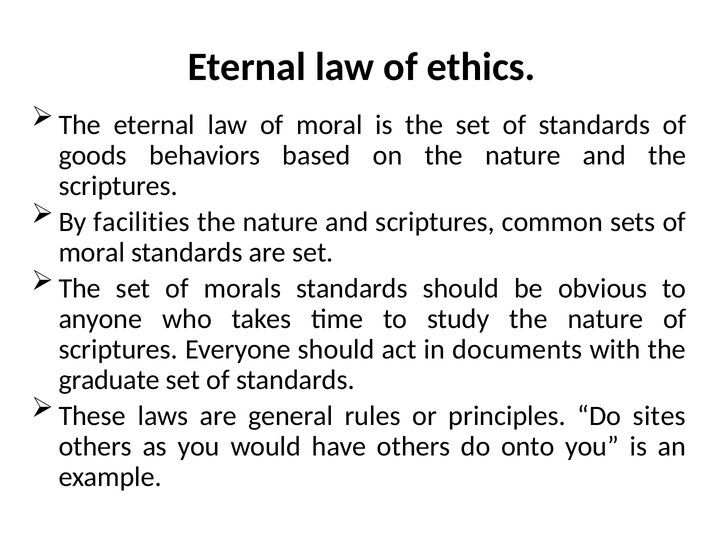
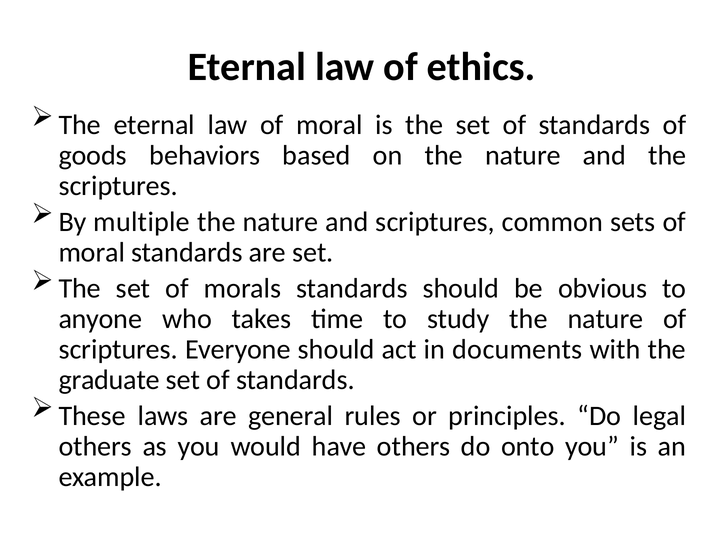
facilities: facilities -> multiple (142, 222)
sites: sites -> legal (660, 416)
